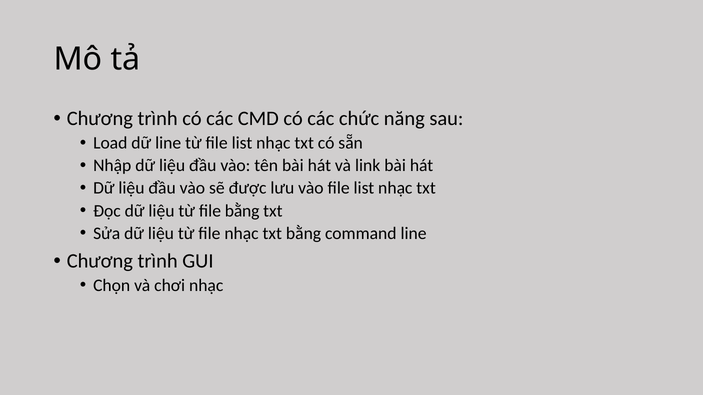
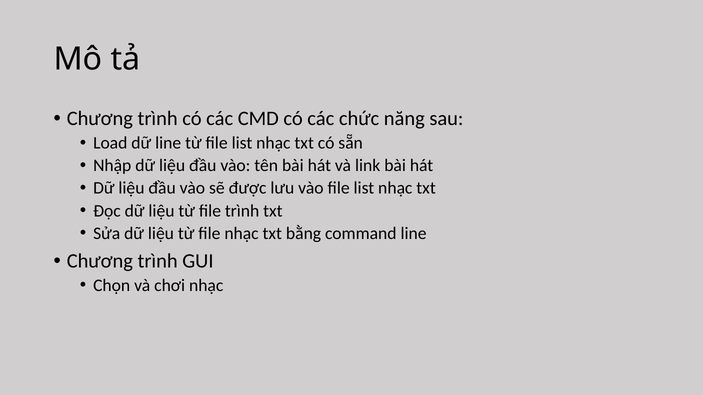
file bằng: bằng -> trình (242, 211)
